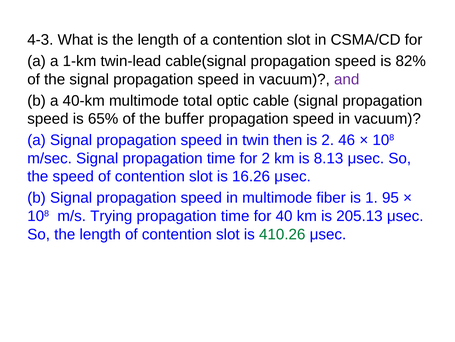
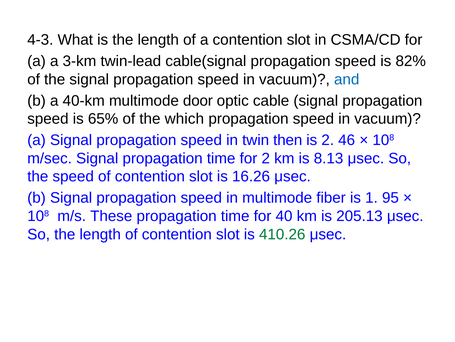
1-km: 1-km -> 3-km (79, 61)
and colour: purple -> blue (347, 79)
total: total -> door (198, 100)
buffer: buffer -> which (184, 119)
Trying: Trying -> These (111, 216)
